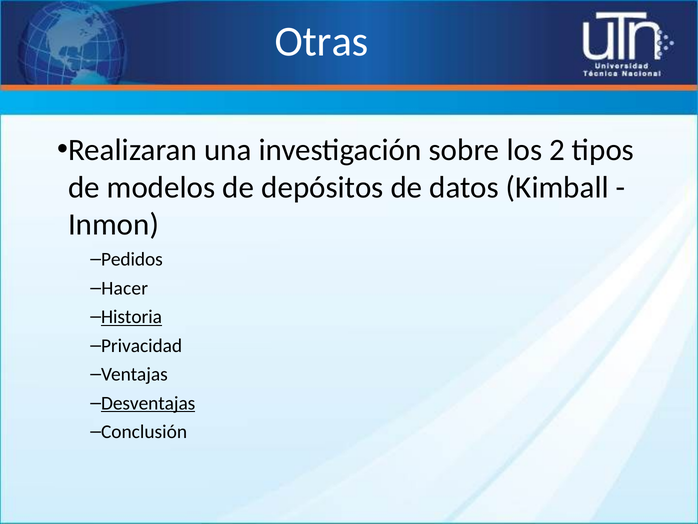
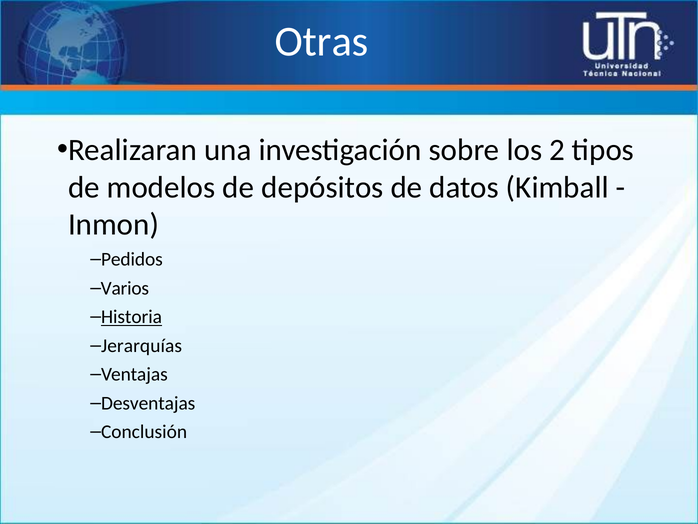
Hacer: Hacer -> Varios (125, 288)
Privacidad: Privacidad -> Jerarquías (142, 345)
Desventajas underline: present -> none (148, 403)
